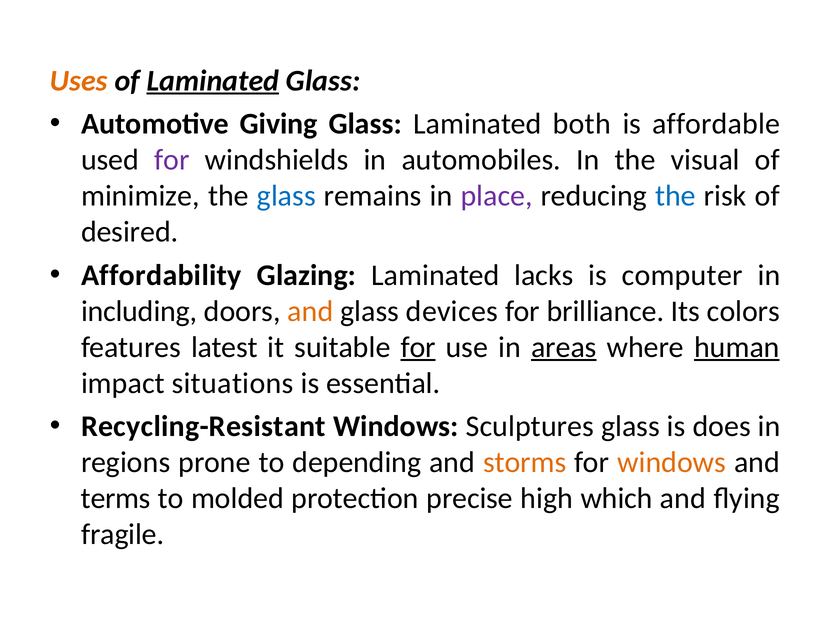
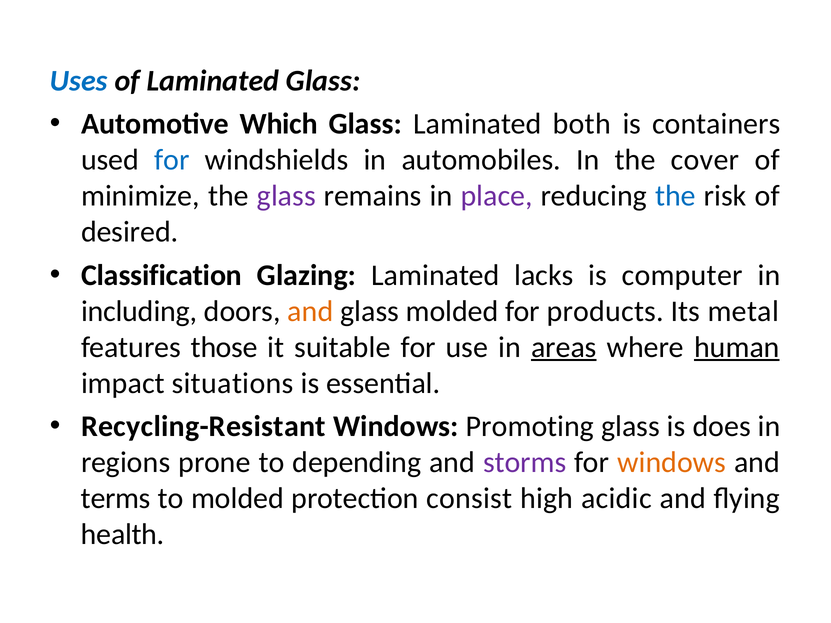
Uses colour: orange -> blue (79, 81)
Laminated underline: present -> none (213, 81)
Giving: Giving -> Which (279, 124)
affordable: affordable -> containers (716, 124)
for colour: purple -> blue (172, 160)
visual: visual -> cover (705, 160)
glass colour: blue -> purple (286, 196)
Affordability: Affordability -> Classification (162, 275)
glass devices: devices -> molded (452, 311)
brilliance: brilliance -> products (605, 311)
colors: colors -> metal (743, 311)
latest: latest -> those (224, 347)
for underline: present -> none (418, 347)
Sculptures: Sculptures -> Promoting (530, 427)
storms colour: orange -> purple (525, 463)
precise: precise -> consist (469, 499)
which: which -> acidic (616, 499)
fragile: fragile -> health (123, 535)
